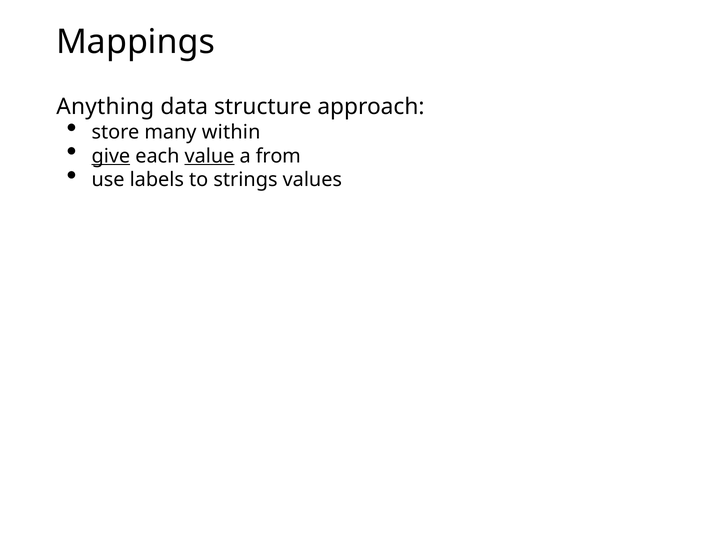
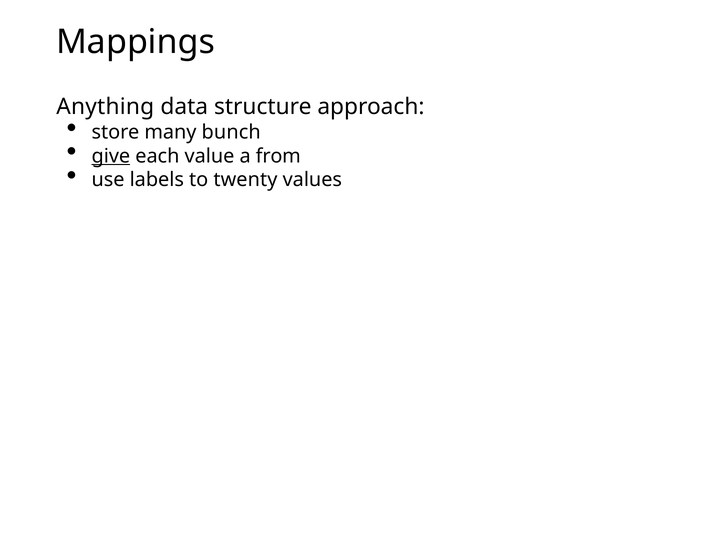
within: within -> bunch (231, 132)
value underline: present -> none (209, 156)
strings: strings -> twenty (245, 180)
